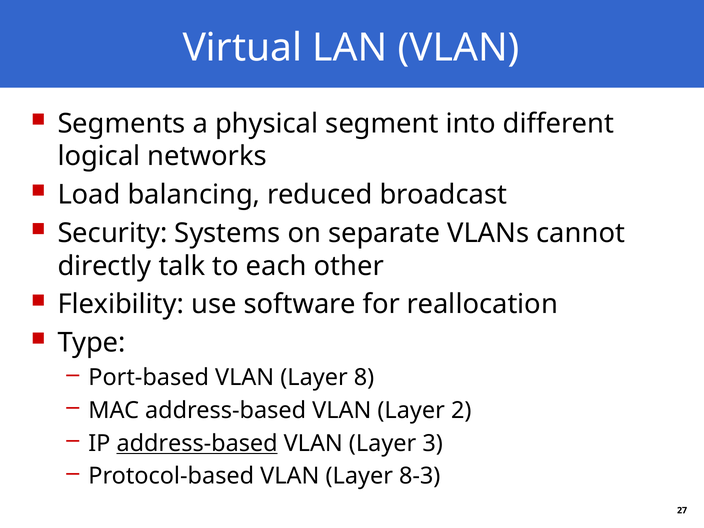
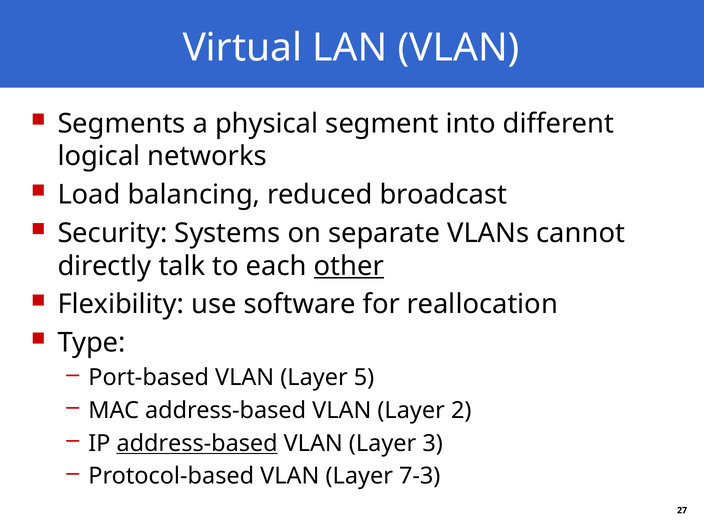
other underline: none -> present (349, 266)
8: 8 -> 5 (364, 378)
8-3: 8-3 -> 7-3 (420, 476)
